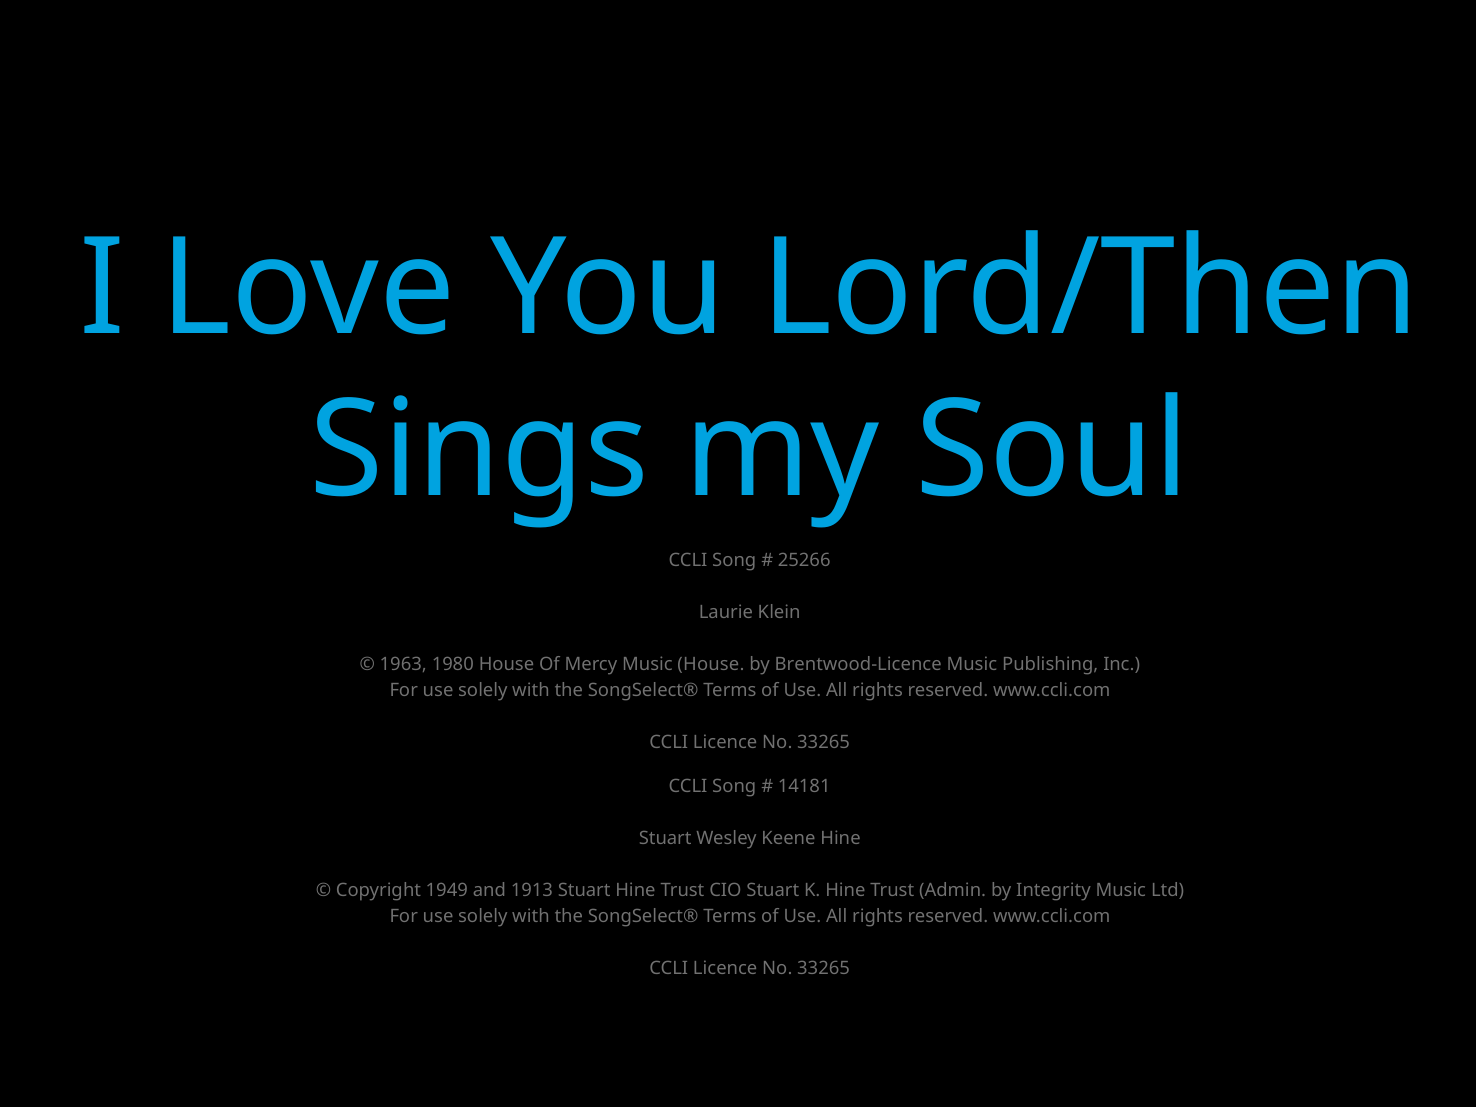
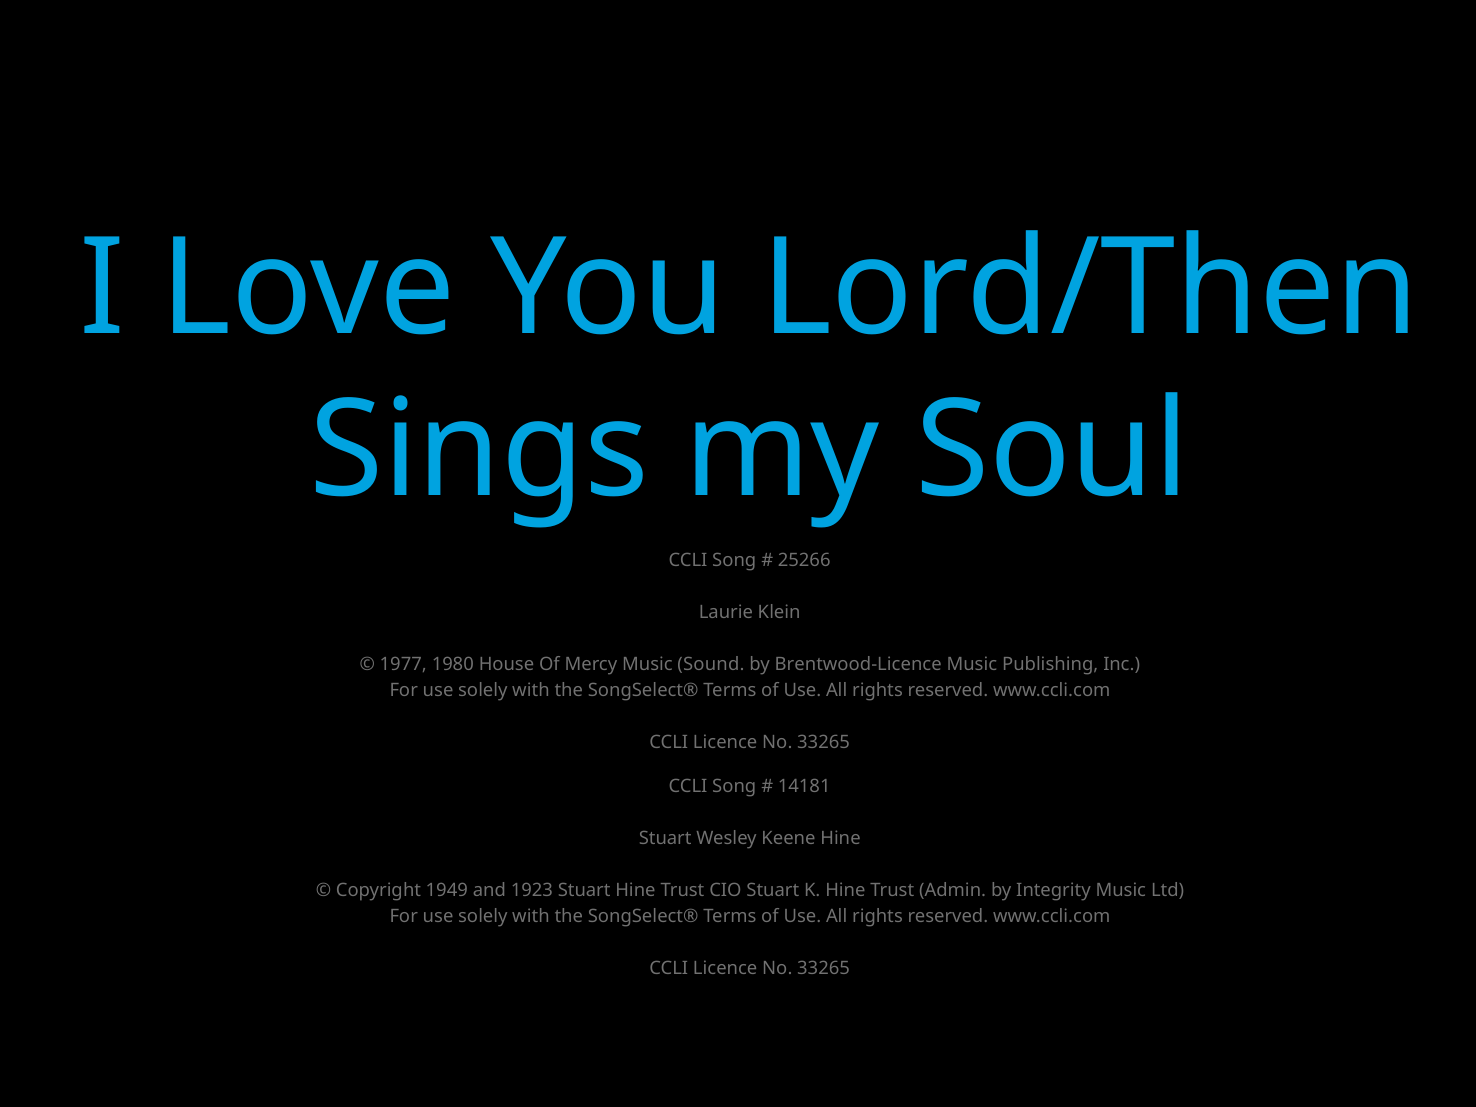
1963: 1963 -> 1977 (403, 664)
Music House: House -> Sound (711, 664)
1913: 1913 -> 1923 (532, 890)
